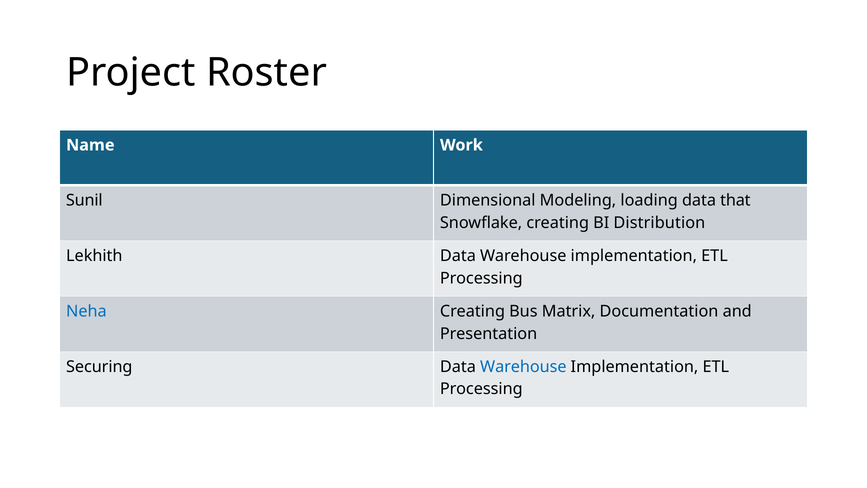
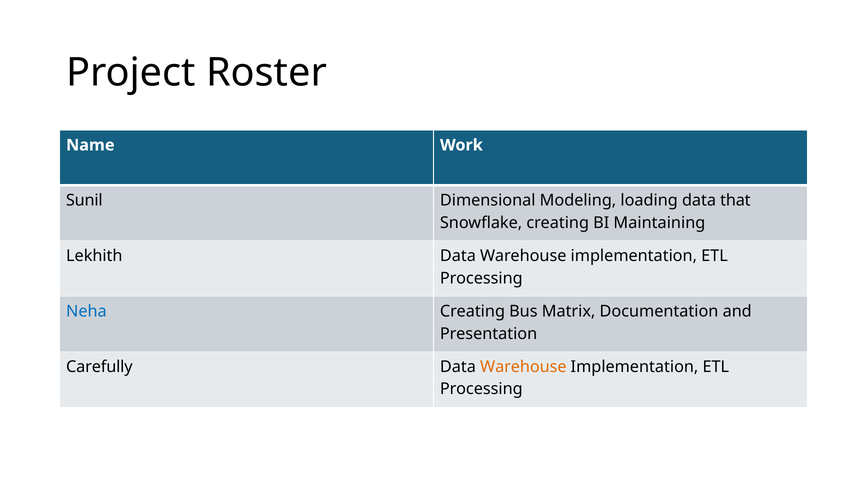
Distribution: Distribution -> Maintaining (659, 223)
Securing: Securing -> Carefully (99, 367)
Warehouse colour: blue -> orange (523, 367)
